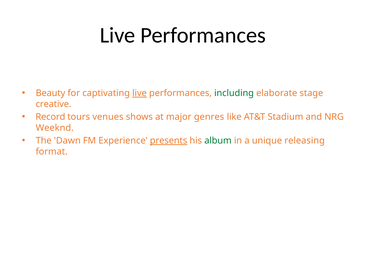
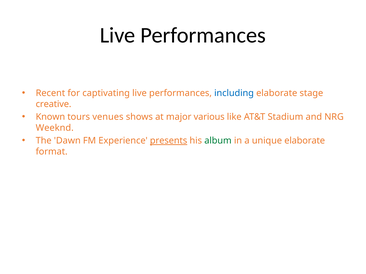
Beauty: Beauty -> Recent (50, 93)
live underline: present -> none (140, 93)
including colour: green -> blue (234, 93)
Record: Record -> Known (50, 117)
genres: genres -> various (209, 117)
unique releasing: releasing -> elaborate (305, 141)
